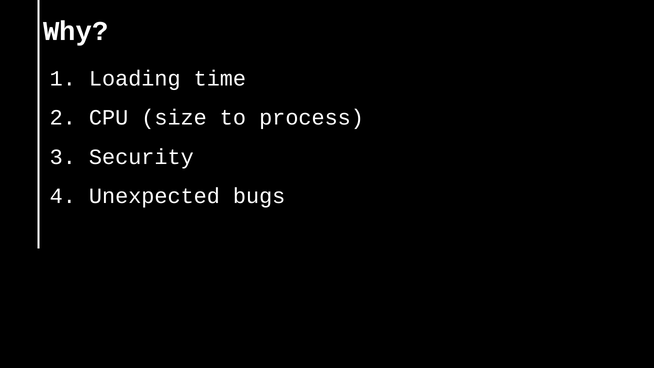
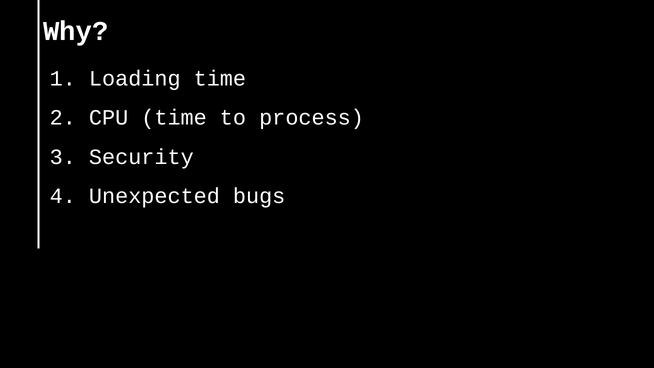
CPU size: size -> time (174, 118)
